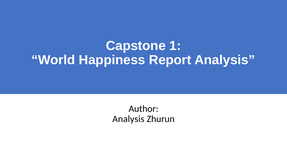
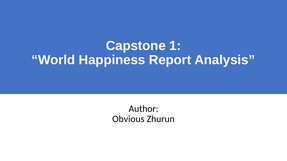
Analysis: Analysis -> Obvious (128, 119)
